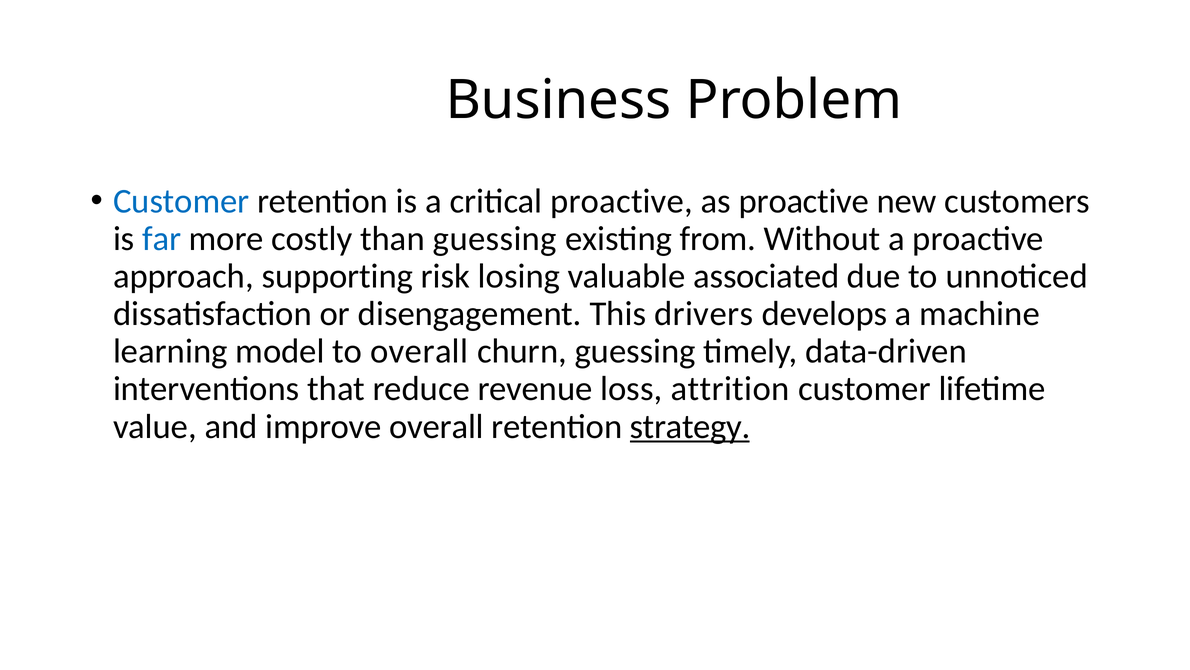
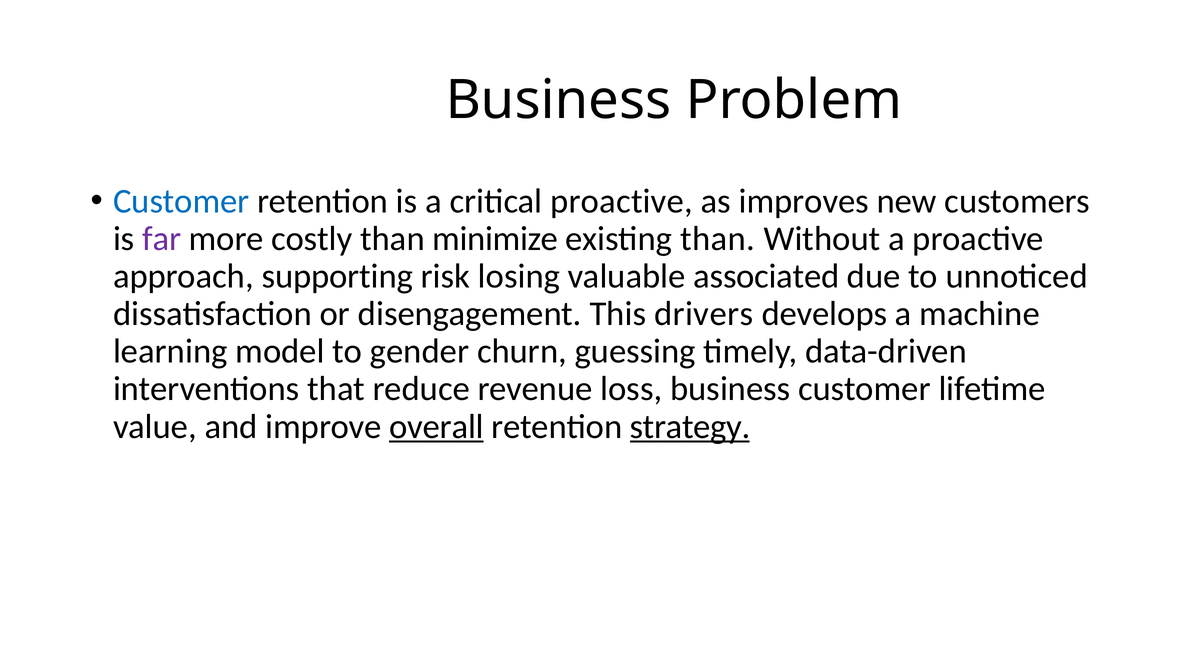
as proactive: proactive -> improves (804, 201)
far colour: blue -> purple (162, 239)
than guessing: guessing -> minimize (495, 239)
existing from: from -> than (718, 239)
to overall: overall -> gender (419, 351)
loss attrition: attrition -> business (730, 389)
overall underline: none -> present (437, 426)
